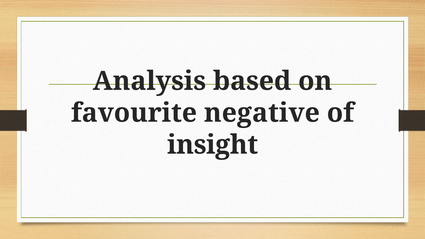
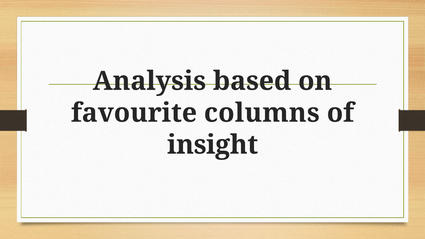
negative: negative -> columns (262, 113)
